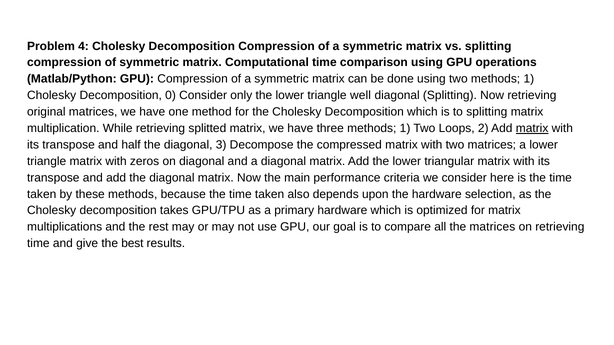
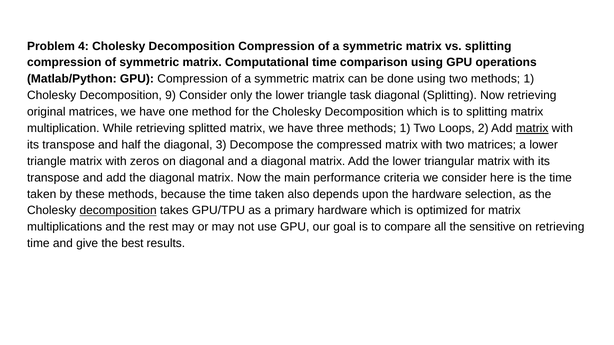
0: 0 -> 9 (171, 96)
well: well -> task (361, 96)
decomposition underline: none -> present (118, 211)
the matrices: matrices -> sensitive (492, 227)
